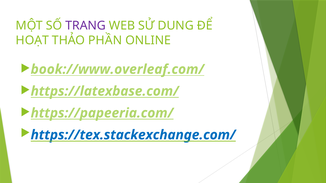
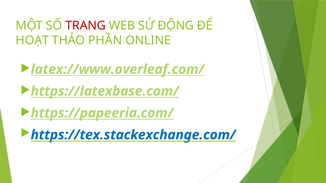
TRANG colour: purple -> red (86, 26)
DUNG: DUNG -> ĐỘNG (176, 26)
book://www.overleaf.com/: book://www.overleaf.com/ -> latex://www.overleaf.com/ (117, 69)
